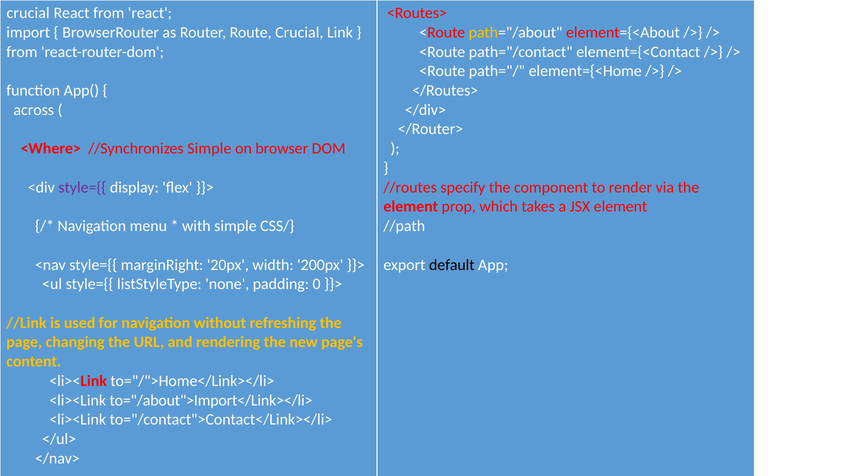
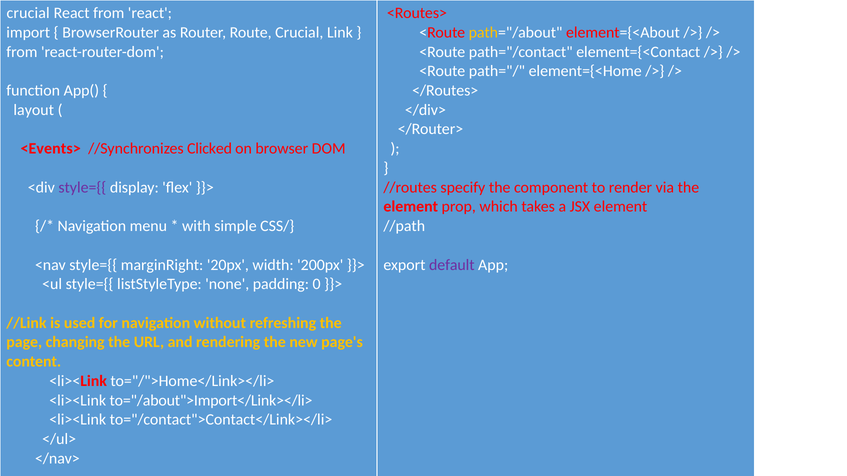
across: across -> layout (34, 110)
<Where>: <Where> -> <Events> (51, 149)
//Synchronizes Simple: Simple -> Clicked (210, 149)
default colour: black -> purple (452, 265)
